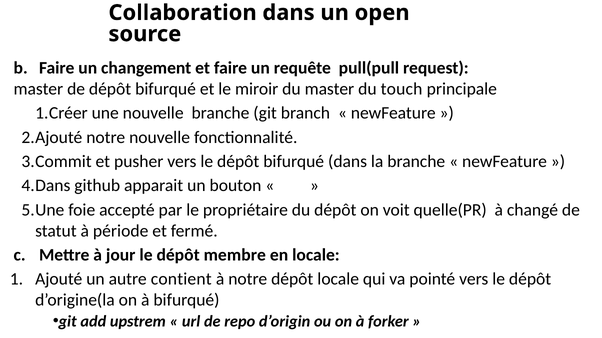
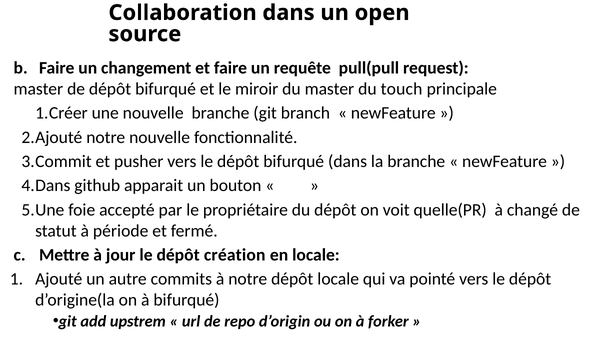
membre: membre -> création (235, 255)
contient: contient -> commits (181, 280)
